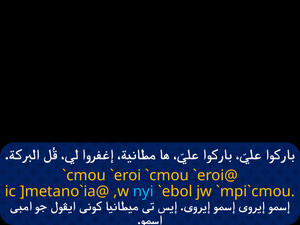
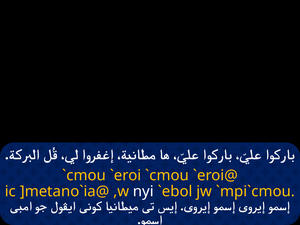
nyi colour: light blue -> white (143, 192)
